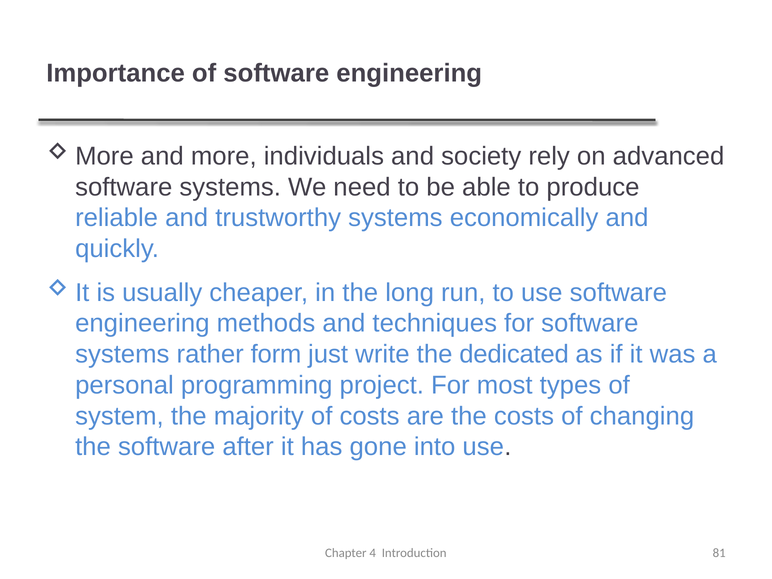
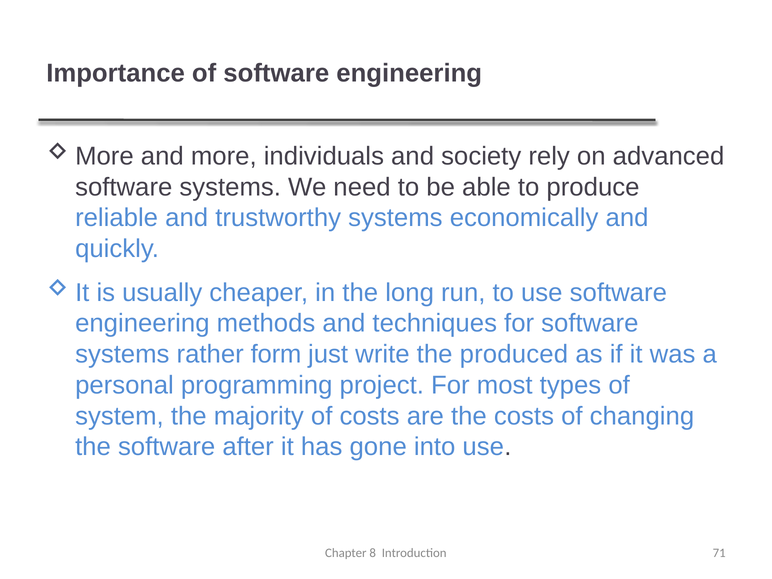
dedicated: dedicated -> produced (514, 354)
4: 4 -> 8 (373, 553)
81: 81 -> 71 (719, 553)
